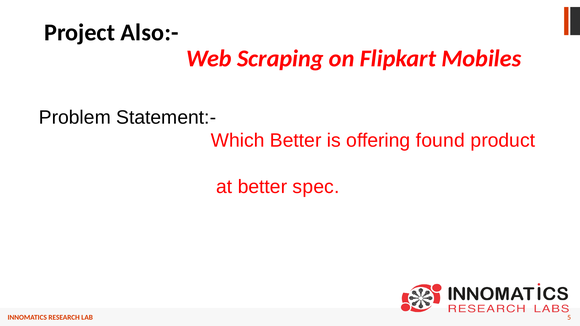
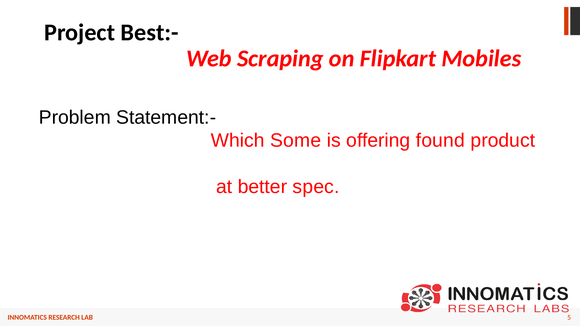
Also:-: Also:- -> Best:- (150, 32)
Which Better: Better -> Some (296, 141)
